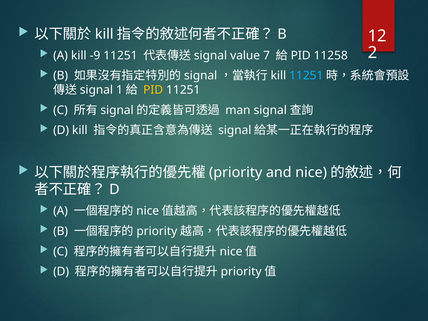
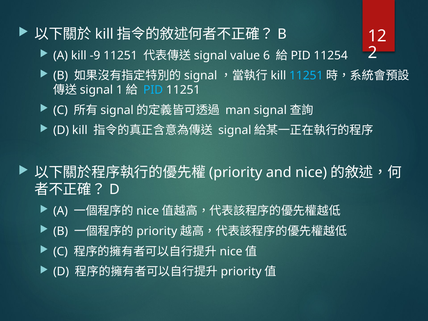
7: 7 -> 6 (267, 55)
11258: 11258 -> 11254 (331, 55)
PID colour: yellow -> light blue (153, 90)
